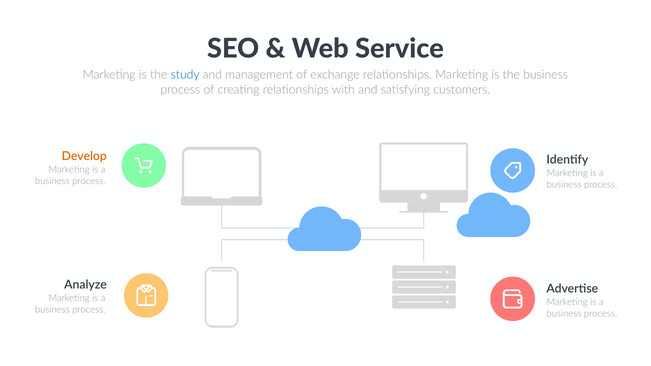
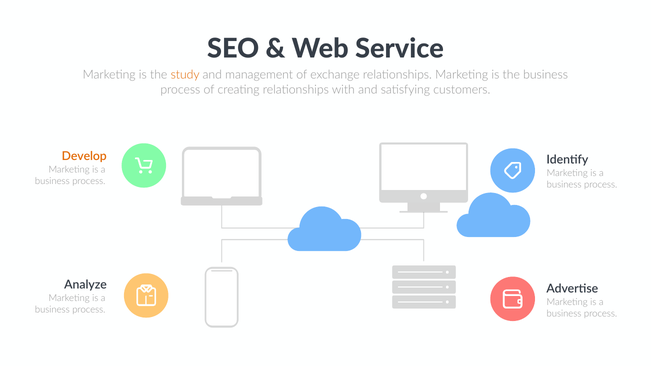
study colour: blue -> orange (185, 75)
